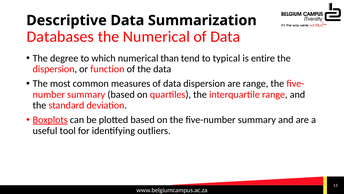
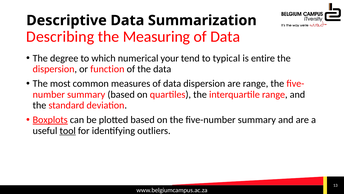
Databases: Databases -> Describing (60, 37)
the Numerical: Numerical -> Measuring (156, 37)
than: than -> your (170, 58)
tool underline: none -> present (68, 130)
